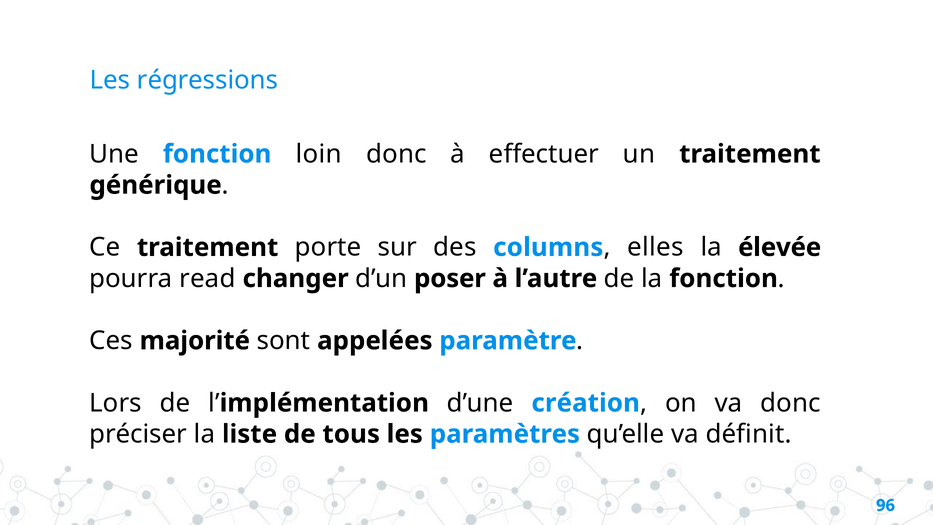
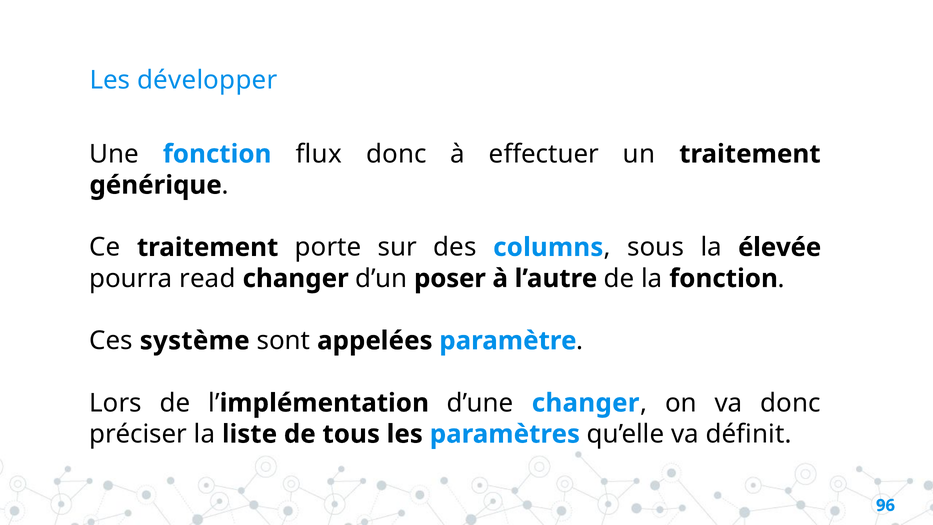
régressions: régressions -> développer (207, 80)
loin: loin -> flux (319, 154)
elles: elles -> sous (656, 247)
majorité: majorité -> système (195, 341)
d’une création: création -> changer (586, 403)
